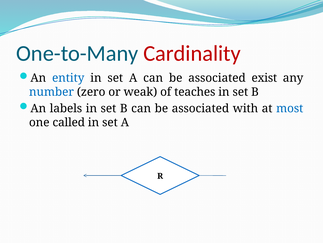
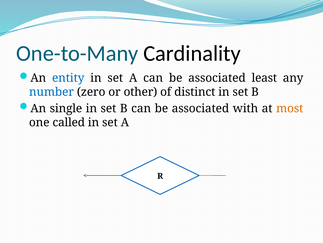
Cardinality colour: red -> black (192, 53)
exist: exist -> least (264, 78)
weak: weak -> other (140, 92)
teaches: teaches -> distinct (195, 92)
labels: labels -> single (66, 108)
most colour: blue -> orange (290, 108)
